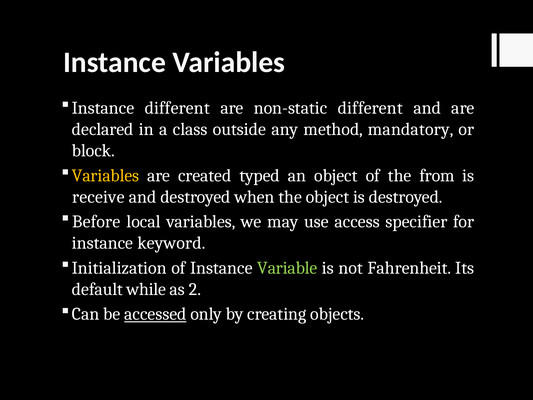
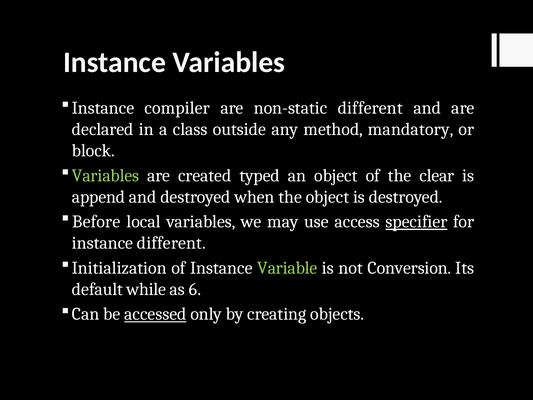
Instance different: different -> compiler (177, 108)
Variables colour: yellow -> light green (105, 175)
from: from -> clear (437, 175)
receive: receive -> append (99, 197)
specifier underline: none -> present (417, 222)
instance keyword: keyword -> different (171, 243)
Fahrenheit: Fahrenheit -> Conversion (409, 268)
2: 2 -> 6 (195, 289)
